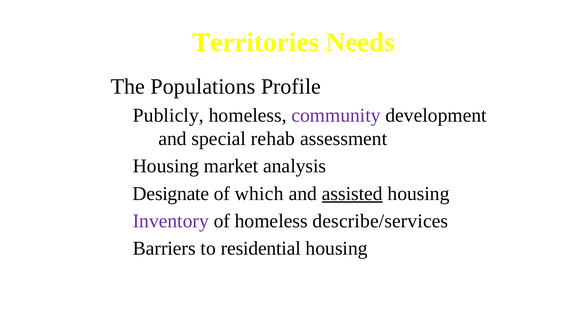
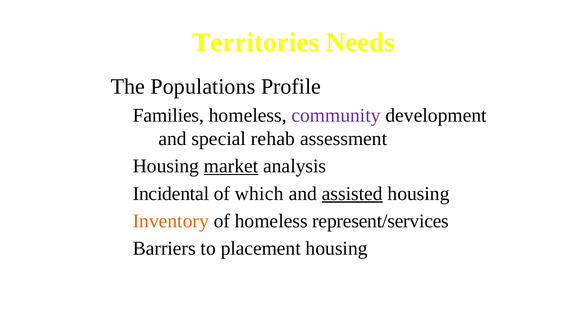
Publicly: Publicly -> Families (168, 115)
market underline: none -> present (231, 166)
Designate: Designate -> Incidental (171, 194)
Inventory colour: purple -> orange (171, 221)
describe/services: describe/services -> represent/services (381, 221)
residential: residential -> placement (261, 249)
